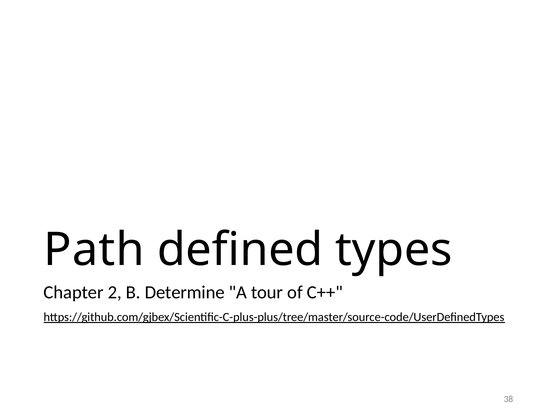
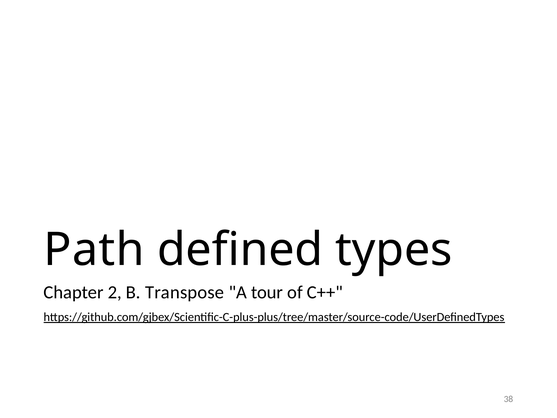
Determine: Determine -> Transpose (185, 292)
